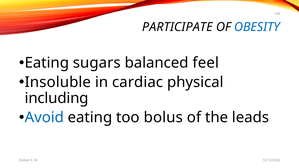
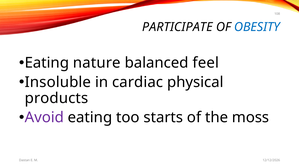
sugars: sugars -> nature (97, 63)
including: including -> products (56, 98)
Avoid colour: blue -> purple (44, 118)
bolus: bolus -> starts (163, 118)
leads: leads -> moss (251, 118)
